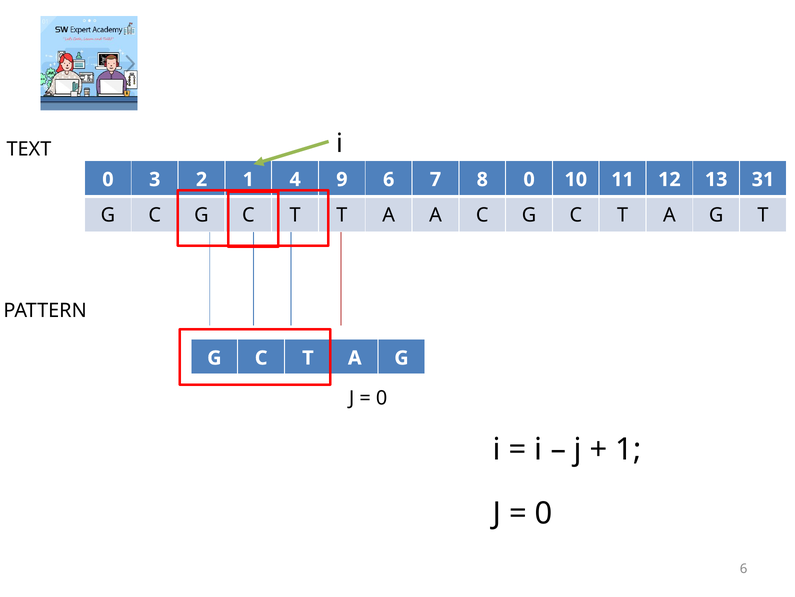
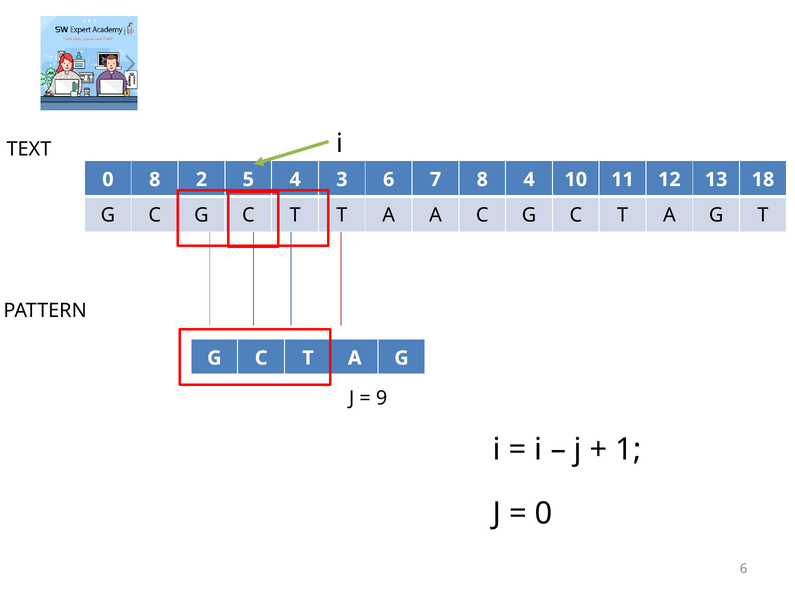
0 3: 3 -> 8 (155, 179)
2 1: 1 -> 5 (248, 179)
9: 9 -> 3 (342, 179)
8 0: 0 -> 4 (529, 179)
31: 31 -> 18 (763, 179)
0: 0 -> 9 (382, 398)
